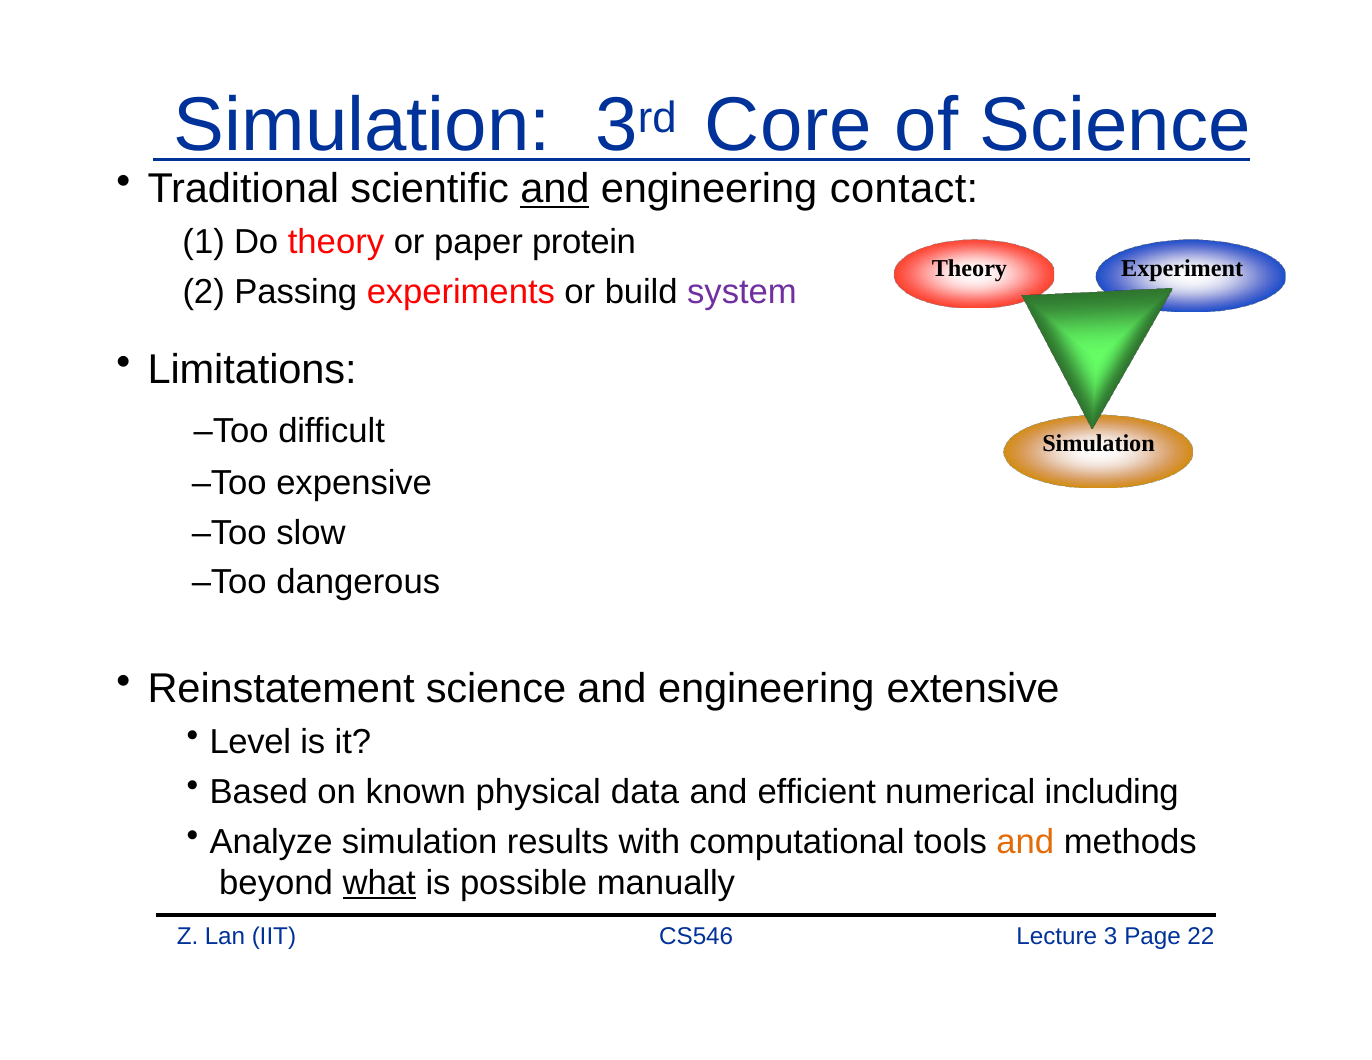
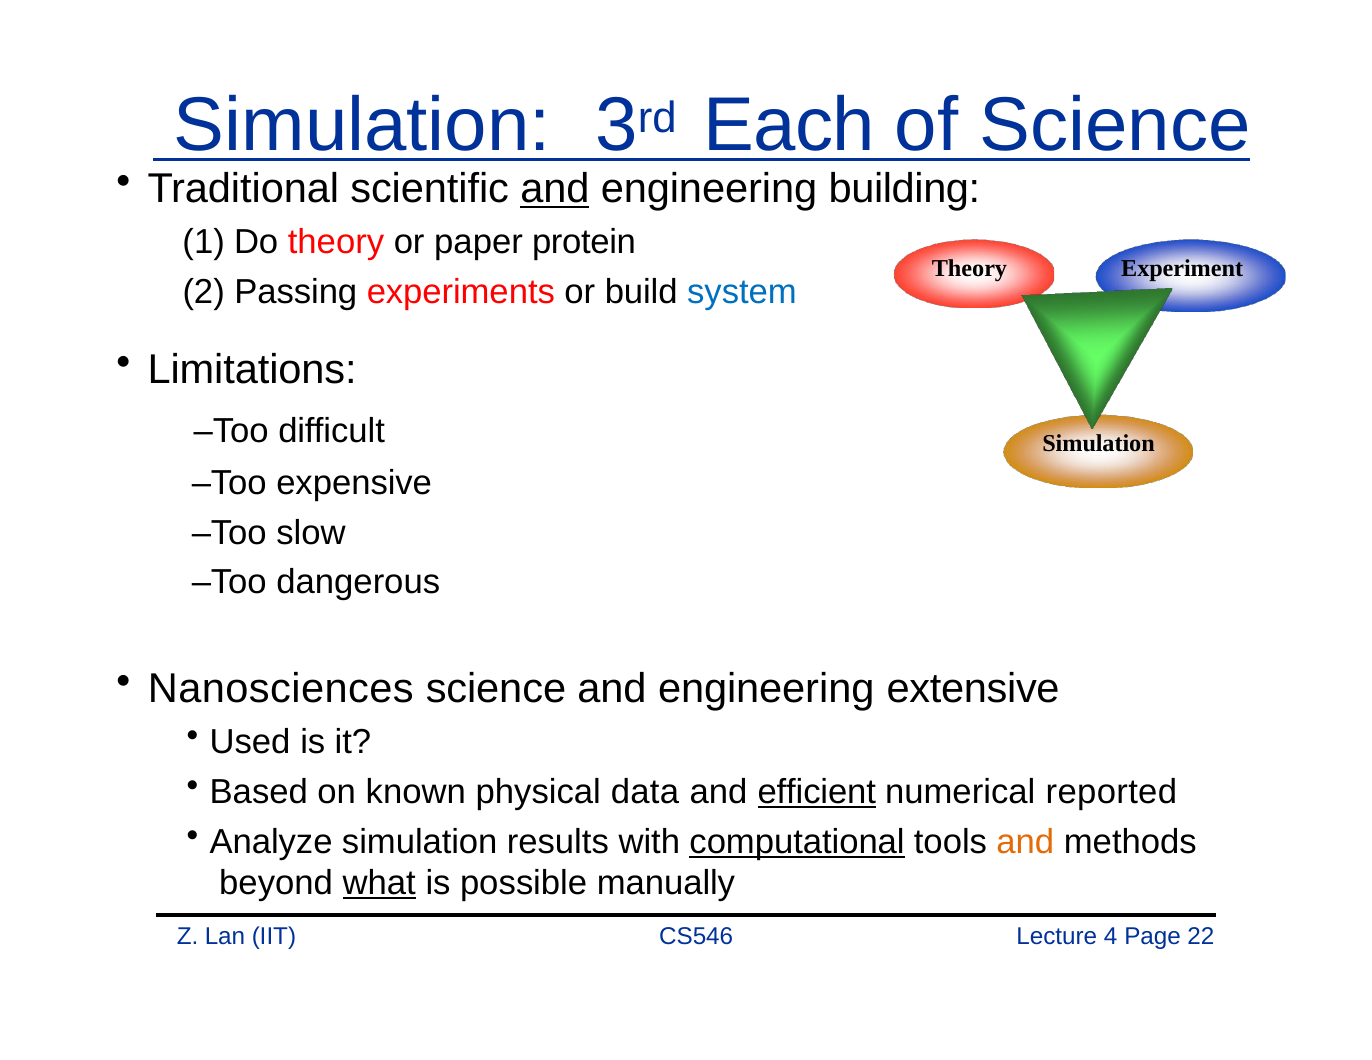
Core: Core -> Each (789, 126)
contact: contact -> building (904, 189)
system colour: purple -> blue (742, 293)
Reinstatement: Reinstatement -> Nanosciences (281, 689)
Level: Level -> Used (250, 742)
efficient underline: none -> present (817, 792)
including: including -> reported (1111, 792)
computational underline: none -> present (797, 842)
Lecture 3: 3 -> 4 (1111, 936)
